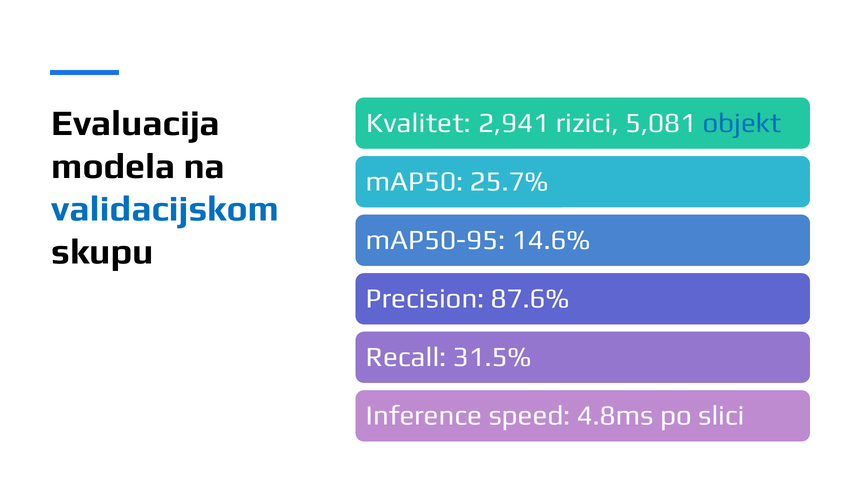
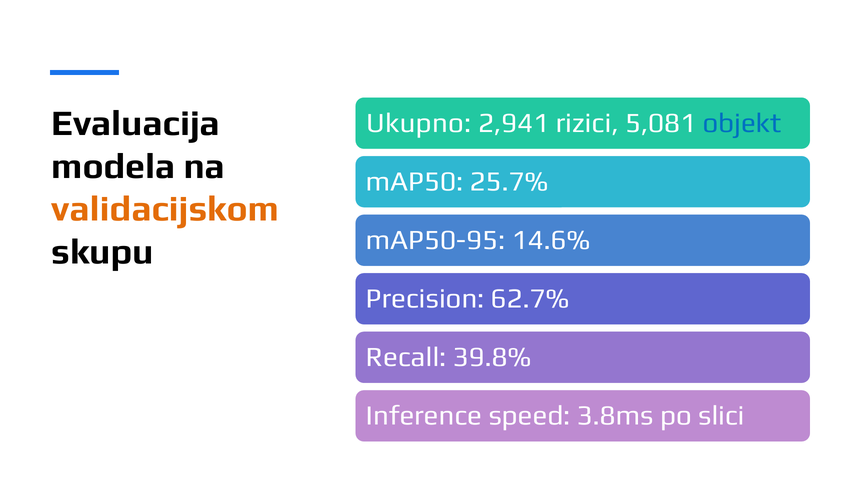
Kvalitet: Kvalitet -> Ukupno (419, 123)
validacijskom colour: blue -> orange (165, 209)
87.6%: 87.6% -> 62.7% (530, 299)
31.5%: 31.5% -> 39.8% (492, 357)
4.8ms: 4.8ms -> 3.8ms (615, 416)
